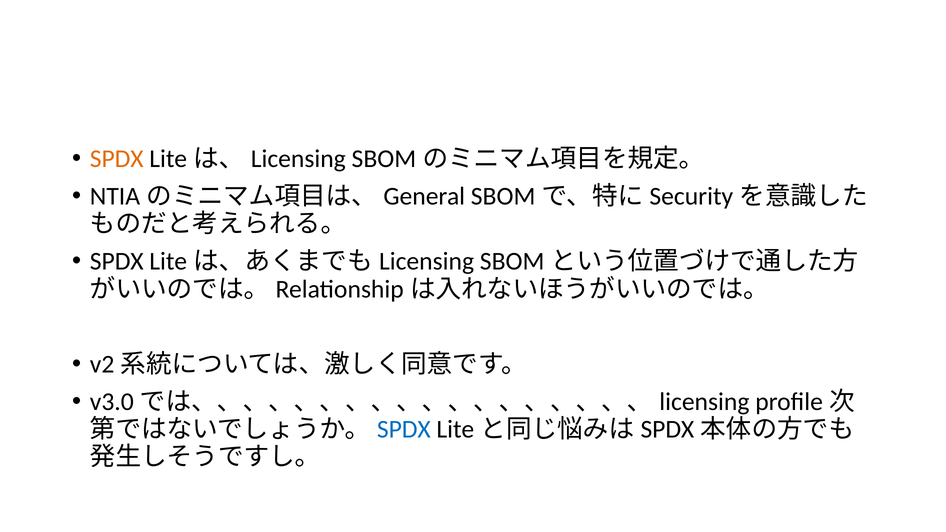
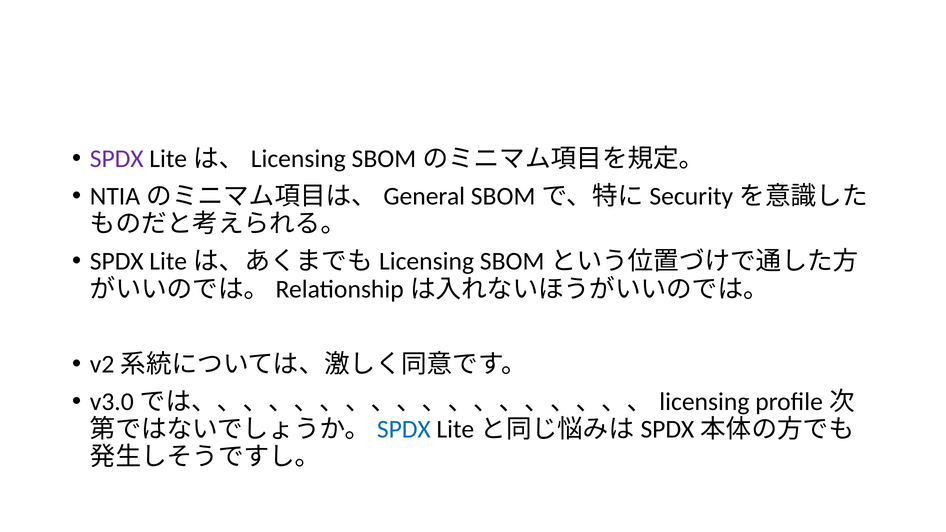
SPDX colour: orange -> purple (117, 159)
